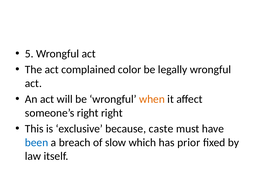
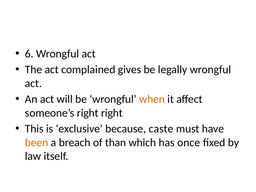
5: 5 -> 6 (29, 54)
color: color -> gives (130, 70)
been colour: blue -> orange (37, 142)
slow: slow -> than (116, 142)
prior: prior -> once (189, 142)
